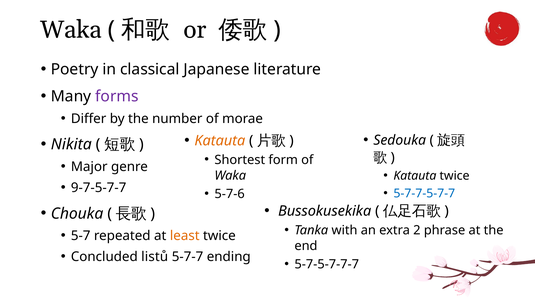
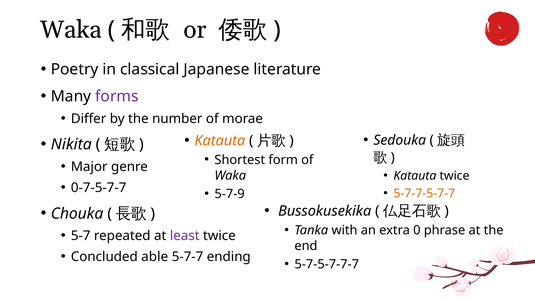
9-7-5-7-7: 9-7-5-7-7 -> 0-7-5-7-7 (99, 188)
5-7-7-5-7-7 colour: blue -> orange (424, 193)
5-7-6: 5-7-6 -> 5-7-9 (230, 194)
2: 2 -> 0 (417, 230)
least colour: orange -> purple (185, 236)
listů: listů -> able (155, 257)
